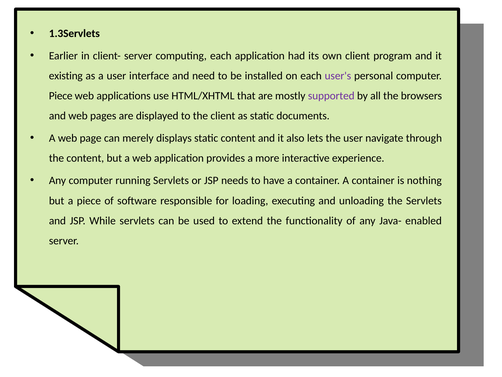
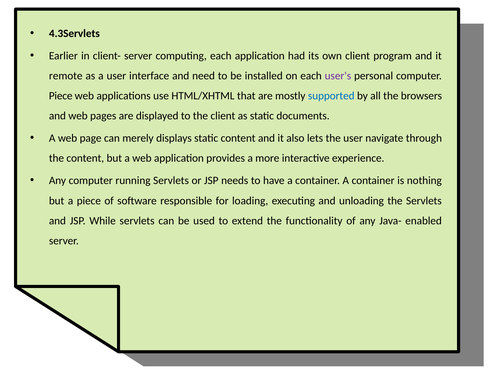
1.3Servlets: 1.3Servlets -> 4.3Servlets (74, 33)
existing: existing -> remote (66, 76)
supported colour: purple -> blue (331, 96)
